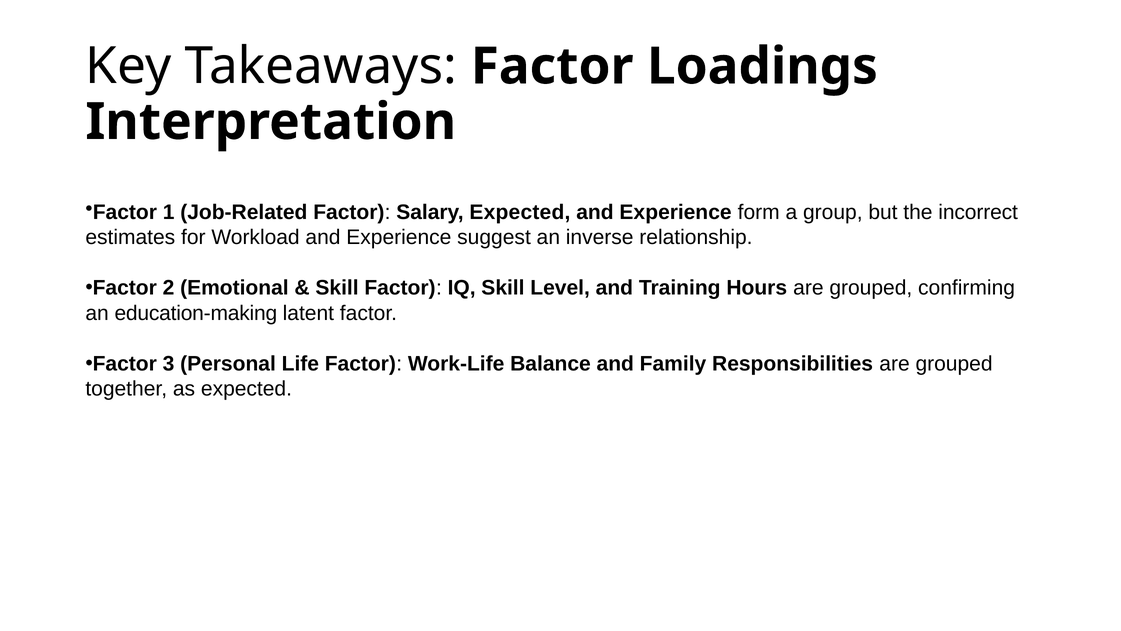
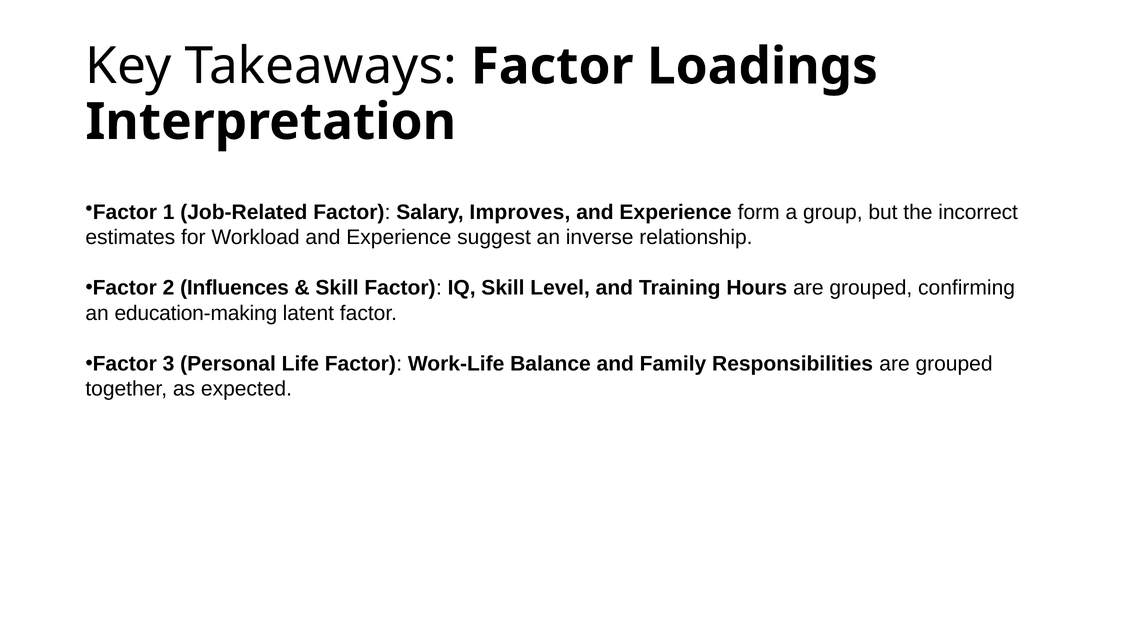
Salary Expected: Expected -> Improves (520, 212)
Emotional: Emotional -> Influences (235, 288)
